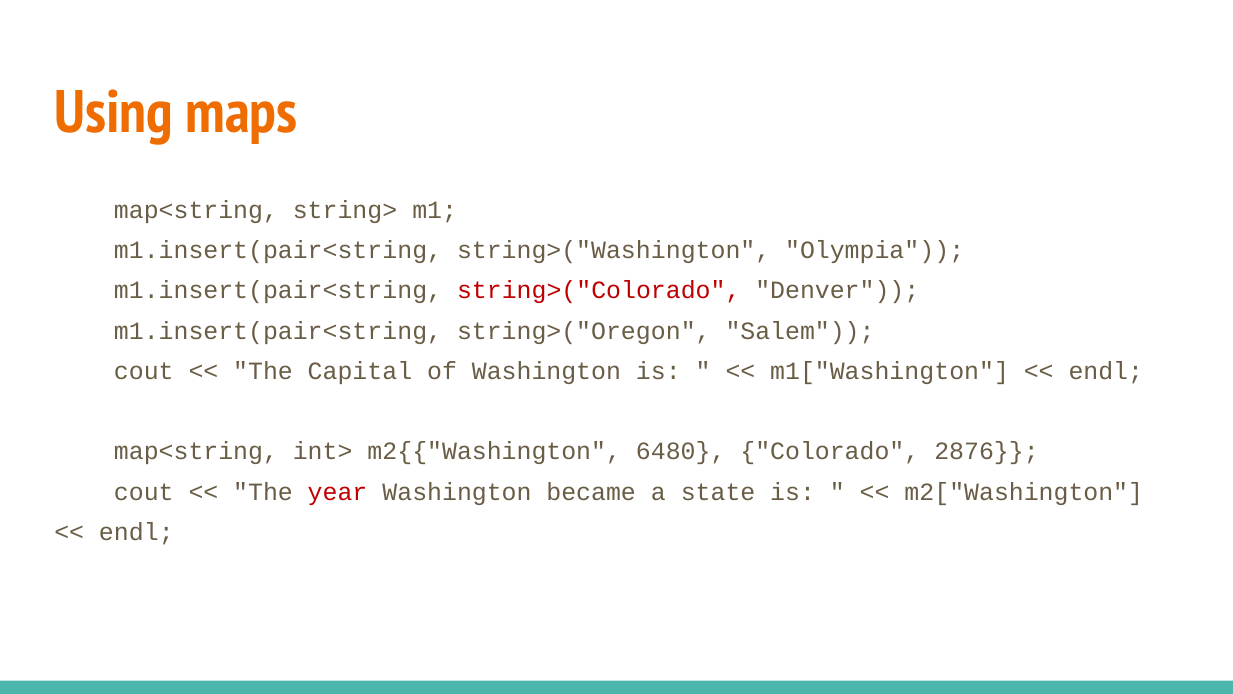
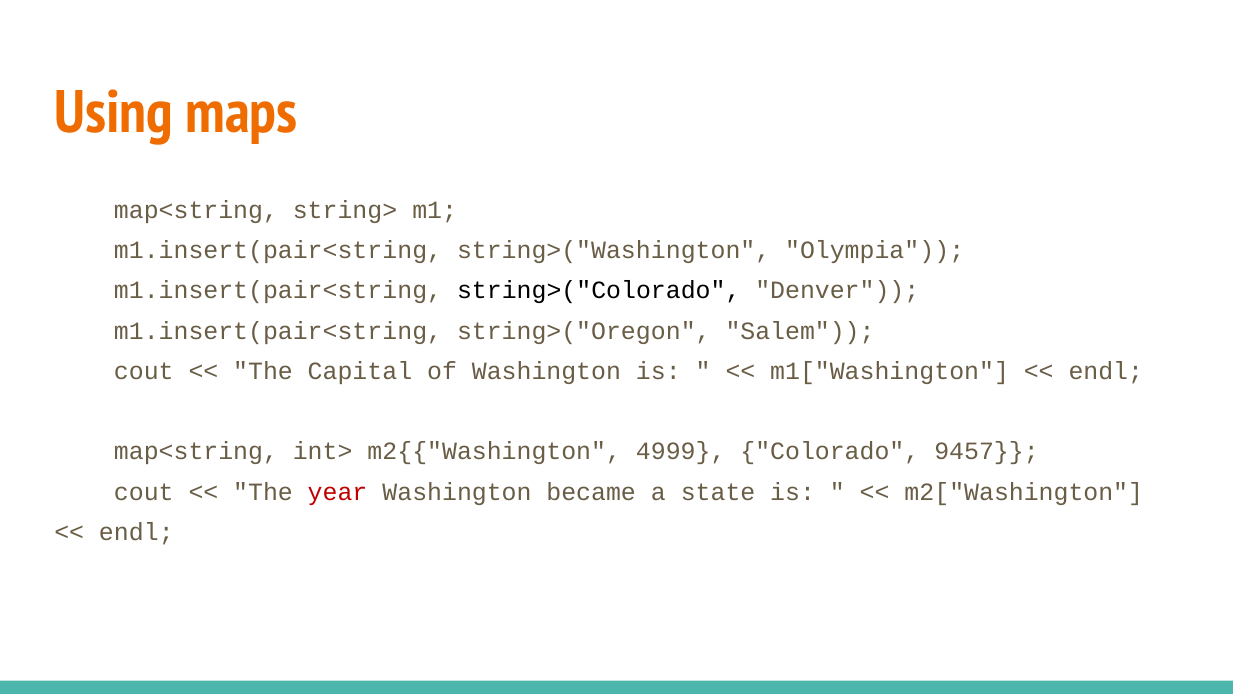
string>("Colorado colour: red -> black (599, 291)
6480: 6480 -> 4999 (681, 451)
2876: 2876 -> 9457 (986, 451)
